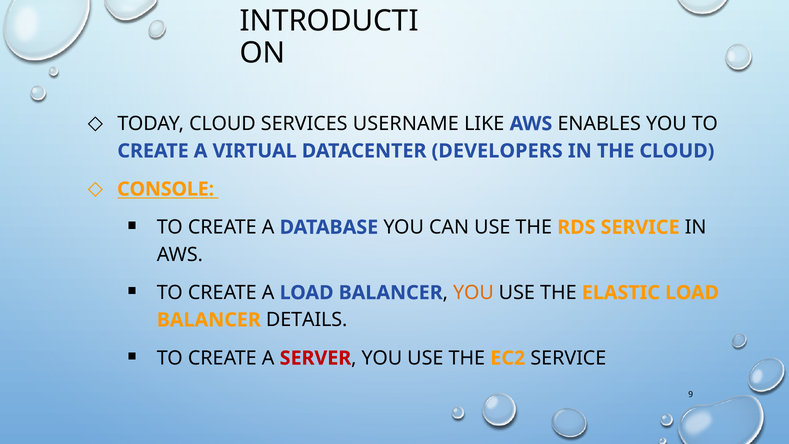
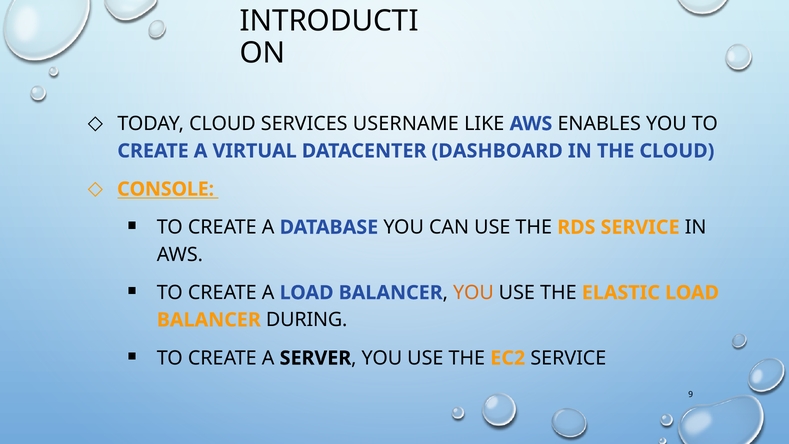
DEVELOPERS: DEVELOPERS -> DASHBOARD (497, 151)
DETAILS: DETAILS -> DURING (307, 320)
SERVER colour: red -> black (315, 358)
